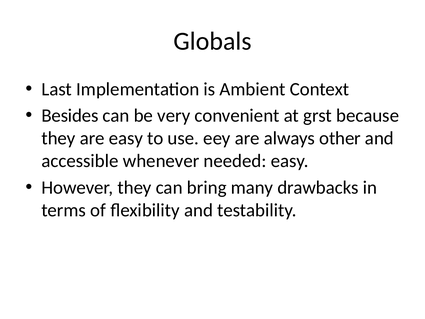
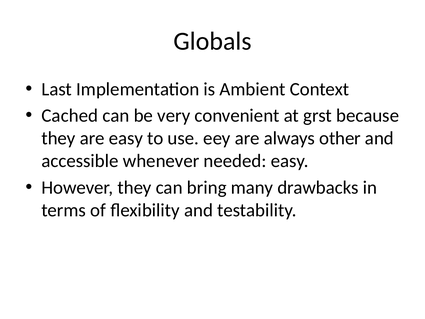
Besides: Besides -> Cached (70, 116)
